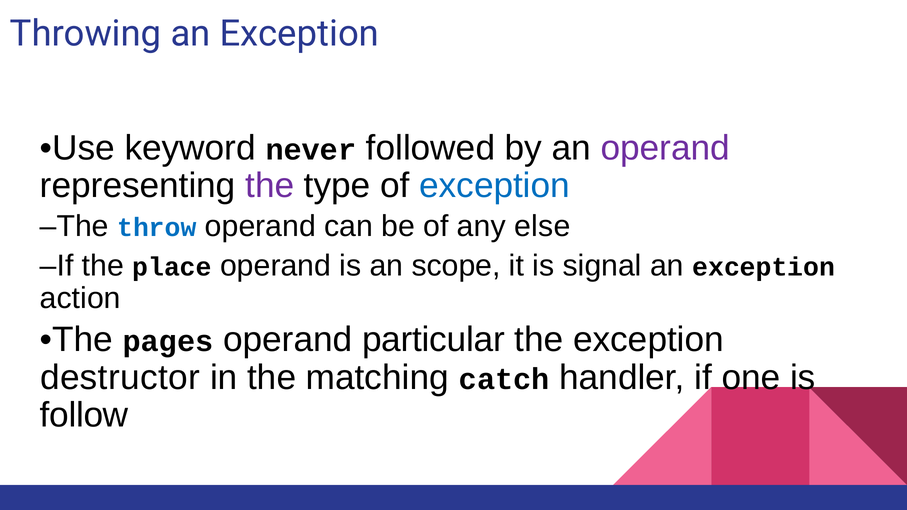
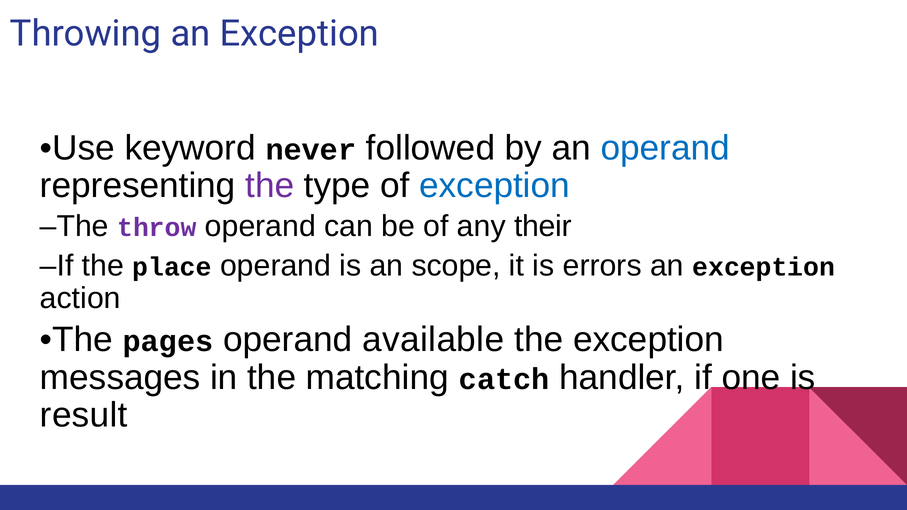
operand colour: purple -> blue (665, 148)
throw colour: blue -> purple (157, 228)
else: else -> their (543, 226)
signal: signal -> errors (602, 266)
particular: particular -> available (433, 340)
destructor: destructor -> messages (120, 378)
follow: follow -> result (84, 415)
